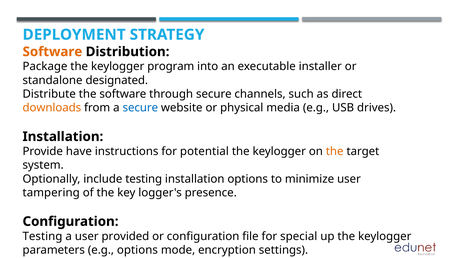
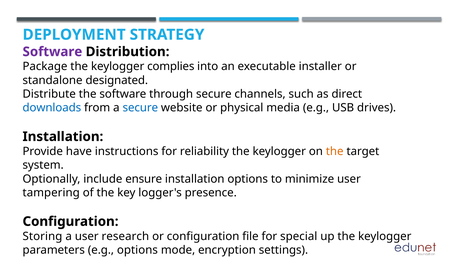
Software colour: orange -> purple (52, 52)
program: program -> complies (171, 66)
downloads colour: orange -> blue (52, 108)
potential: potential -> reliability (204, 151)
include testing: testing -> ensure (144, 179)
Testing: Testing -> Storing (42, 236)
provided: provided -> research (125, 236)
